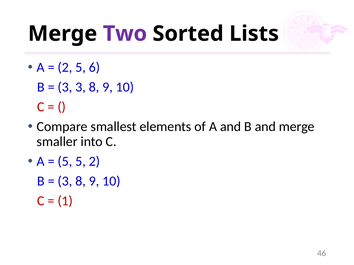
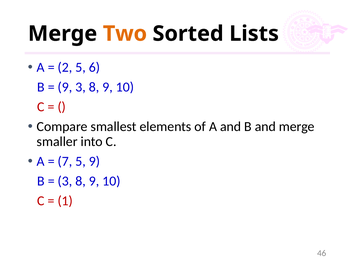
Two colour: purple -> orange (125, 34)
3: 3 -> 9 (65, 87)
5: 5 -> 7 (65, 162)
5 2: 2 -> 9 (94, 162)
